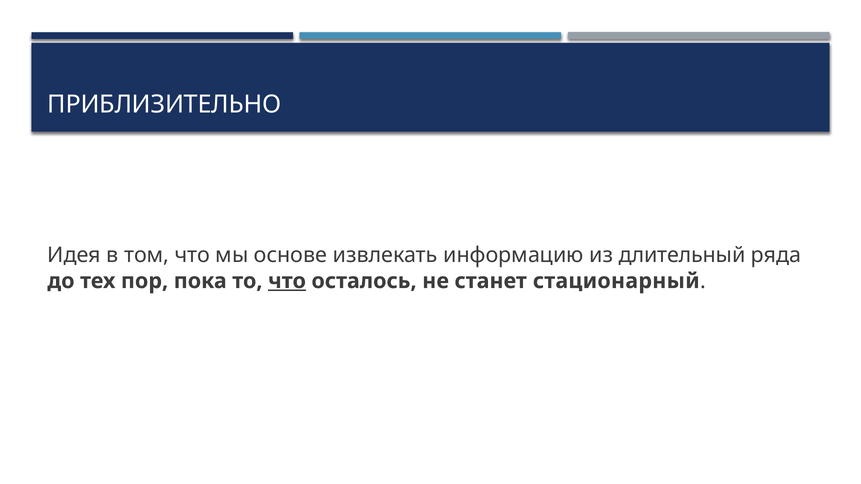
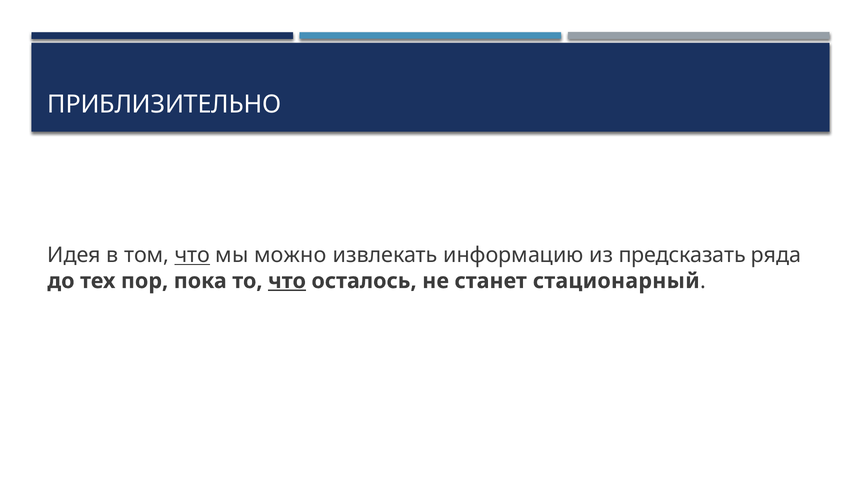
что underline: none -> present (192, 255)
основе: основе -> можно (290, 255)
длительный: длительный -> предсказать (682, 255)
